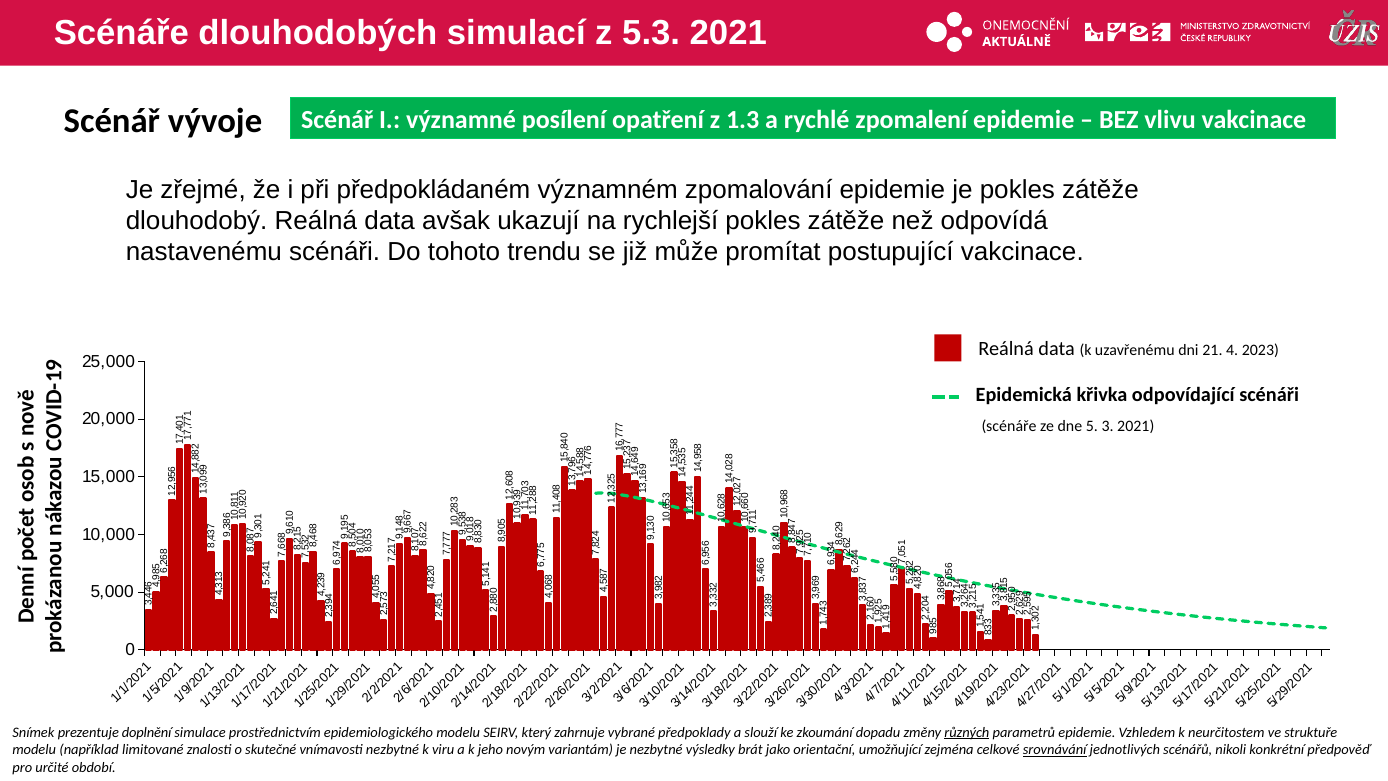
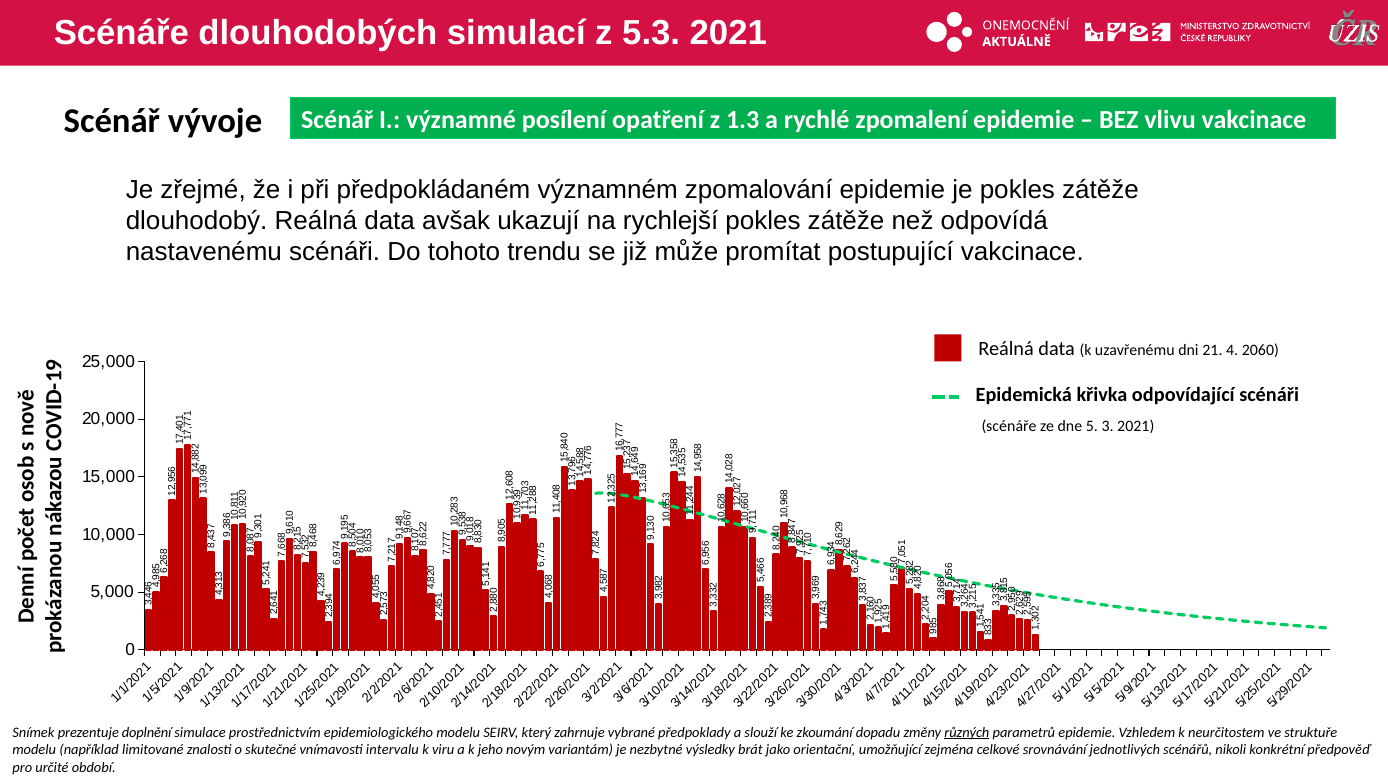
2023: 2023 -> 2060 (1260, 350)
vnímavosti nezbytné: nezbytné -> intervalu (392, 750)
srovnávání underline: present -> none (1055, 750)
